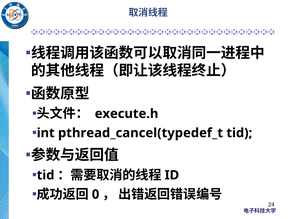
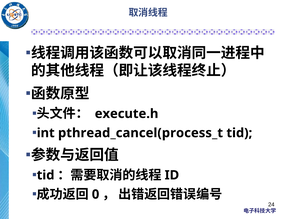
pthread_cancel(typedef_t: pthread_cancel(typedef_t -> pthread_cancel(process_t (141, 133)
